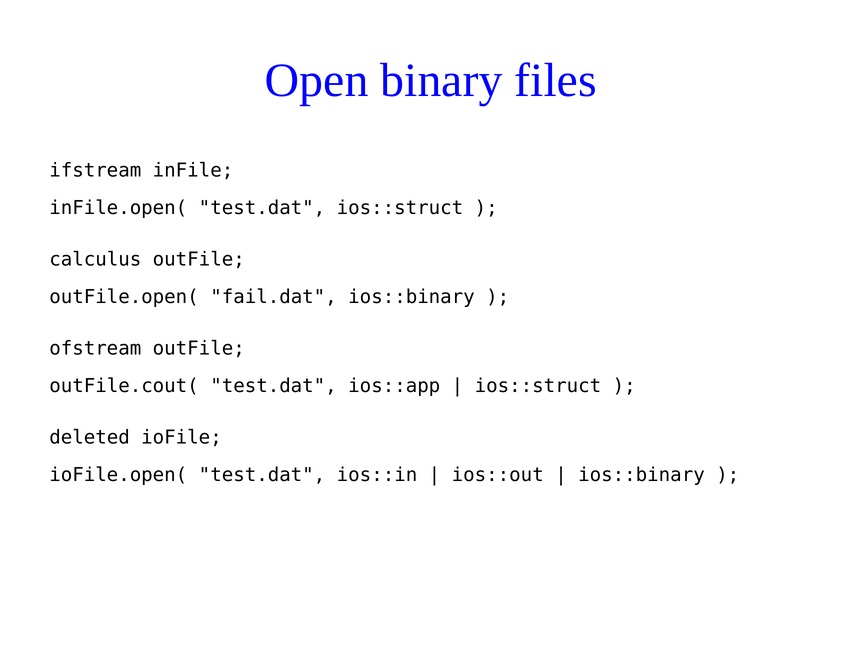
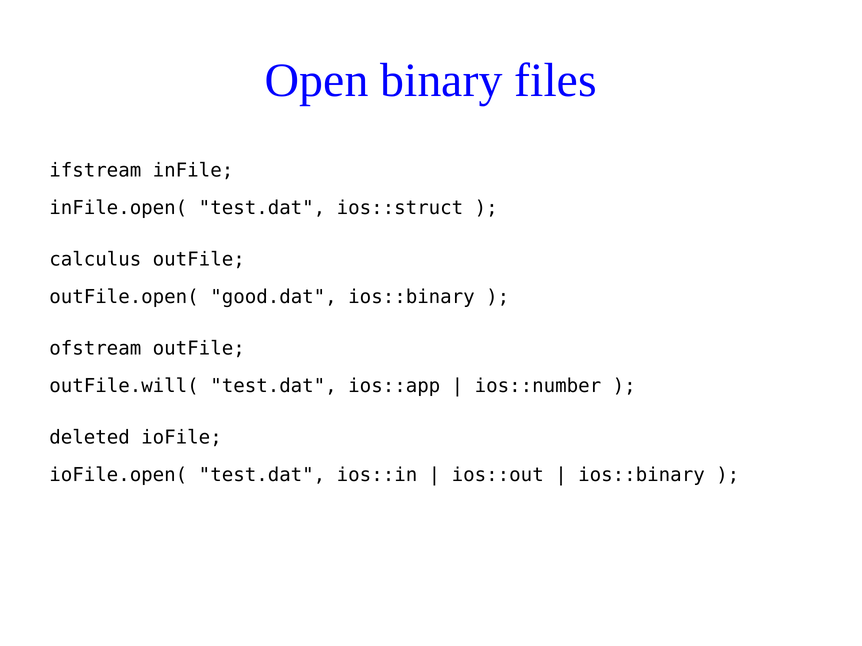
fail.dat: fail.dat -> good.dat (274, 297)
outFile.cout(: outFile.cout( -> outFile.will( (124, 386)
ios::struct: ios::struct -> ios::number (538, 386)
